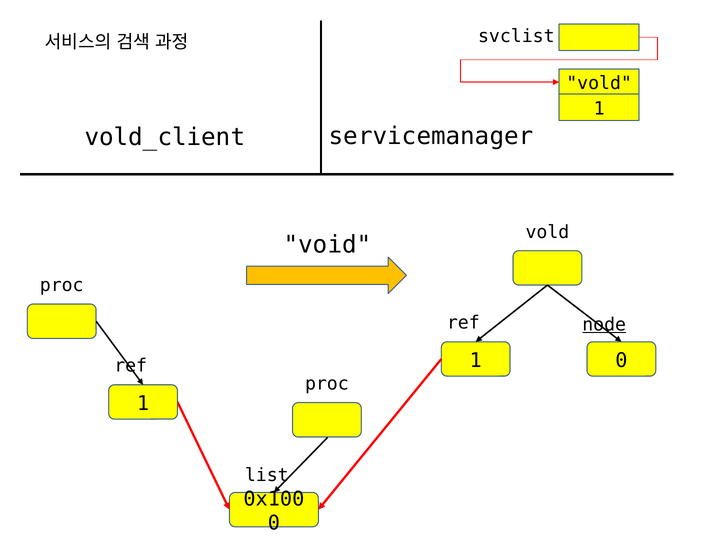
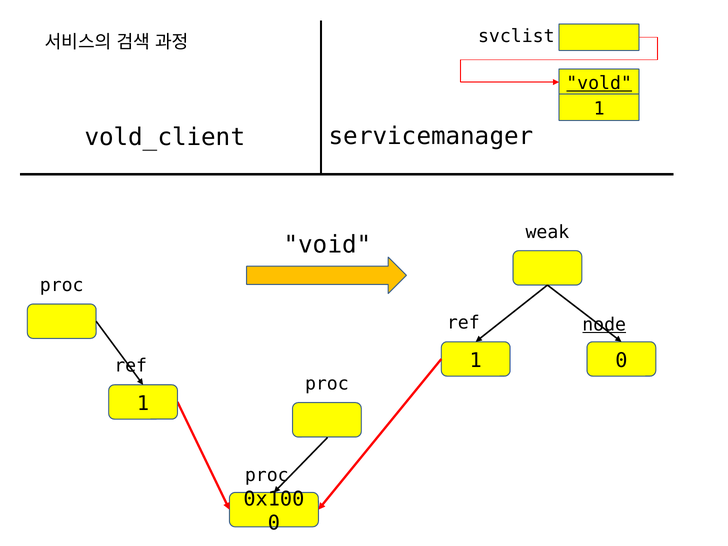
vold underline: none -> present (599, 83)
vold: vold -> weak (547, 232)
list: list -> proc (267, 475)
